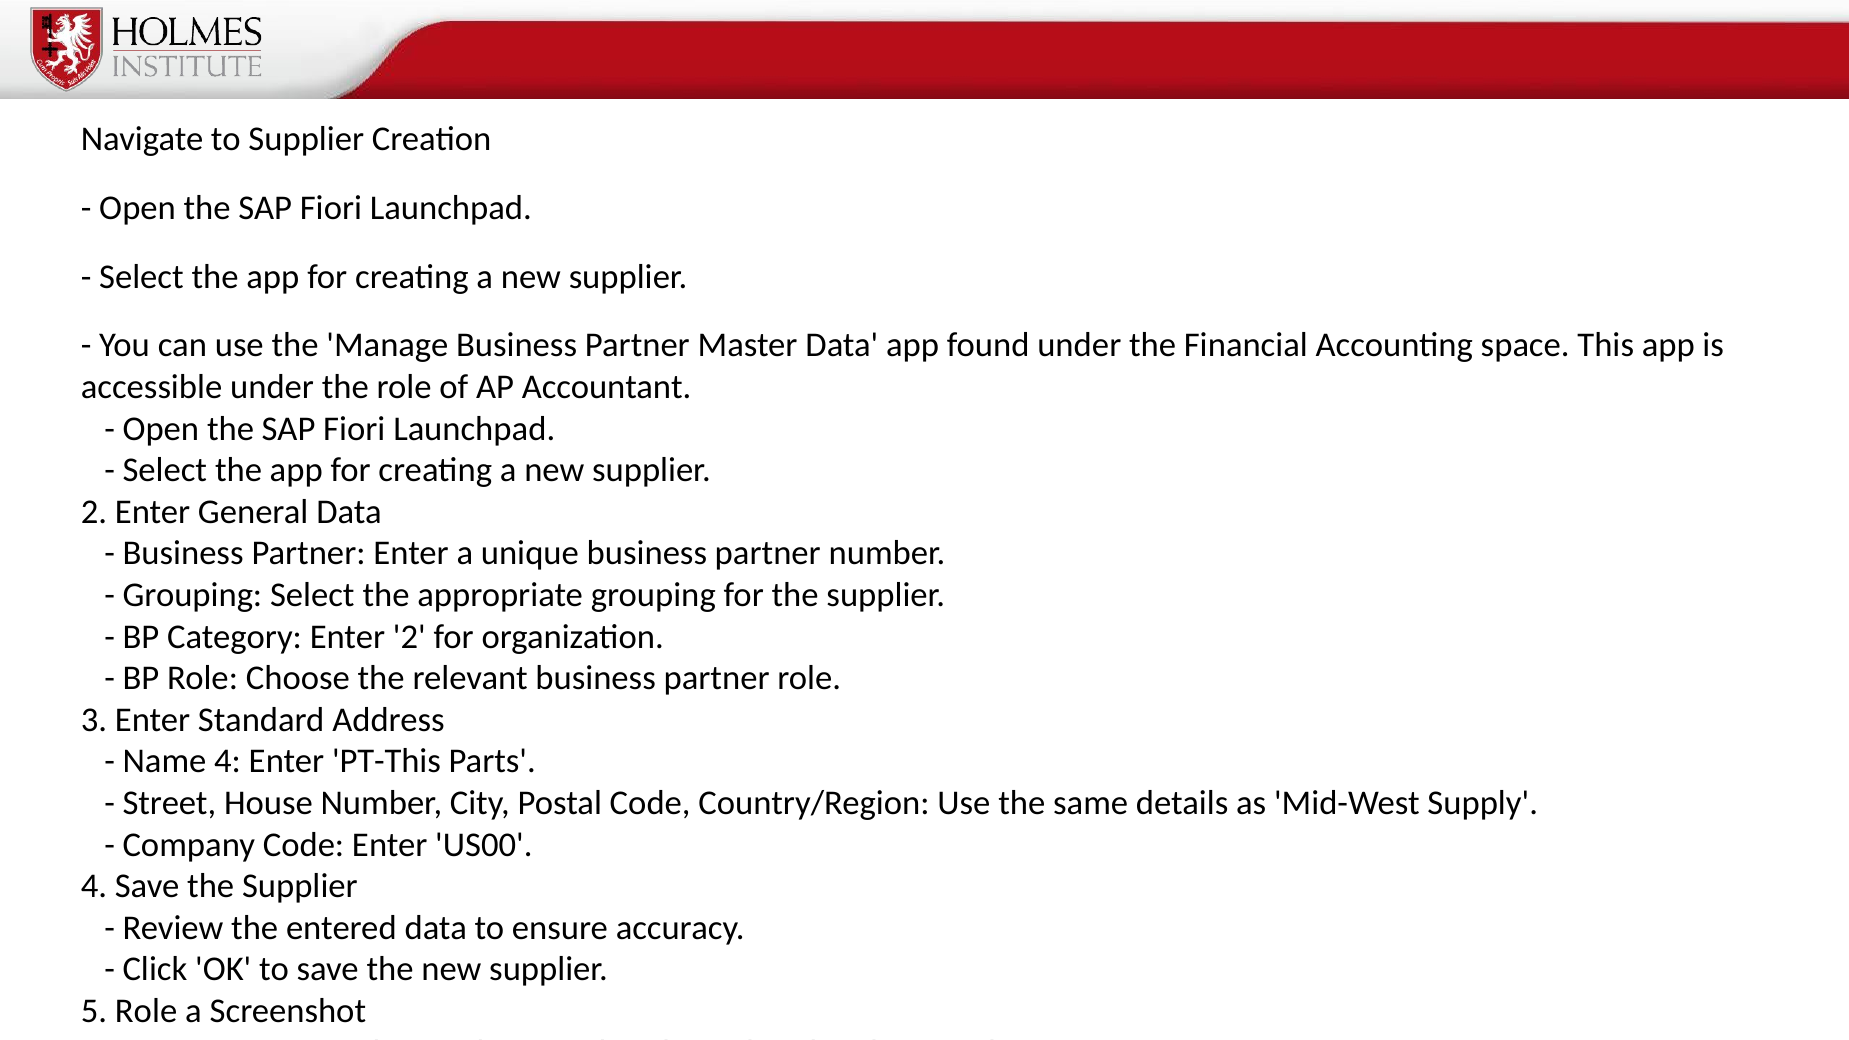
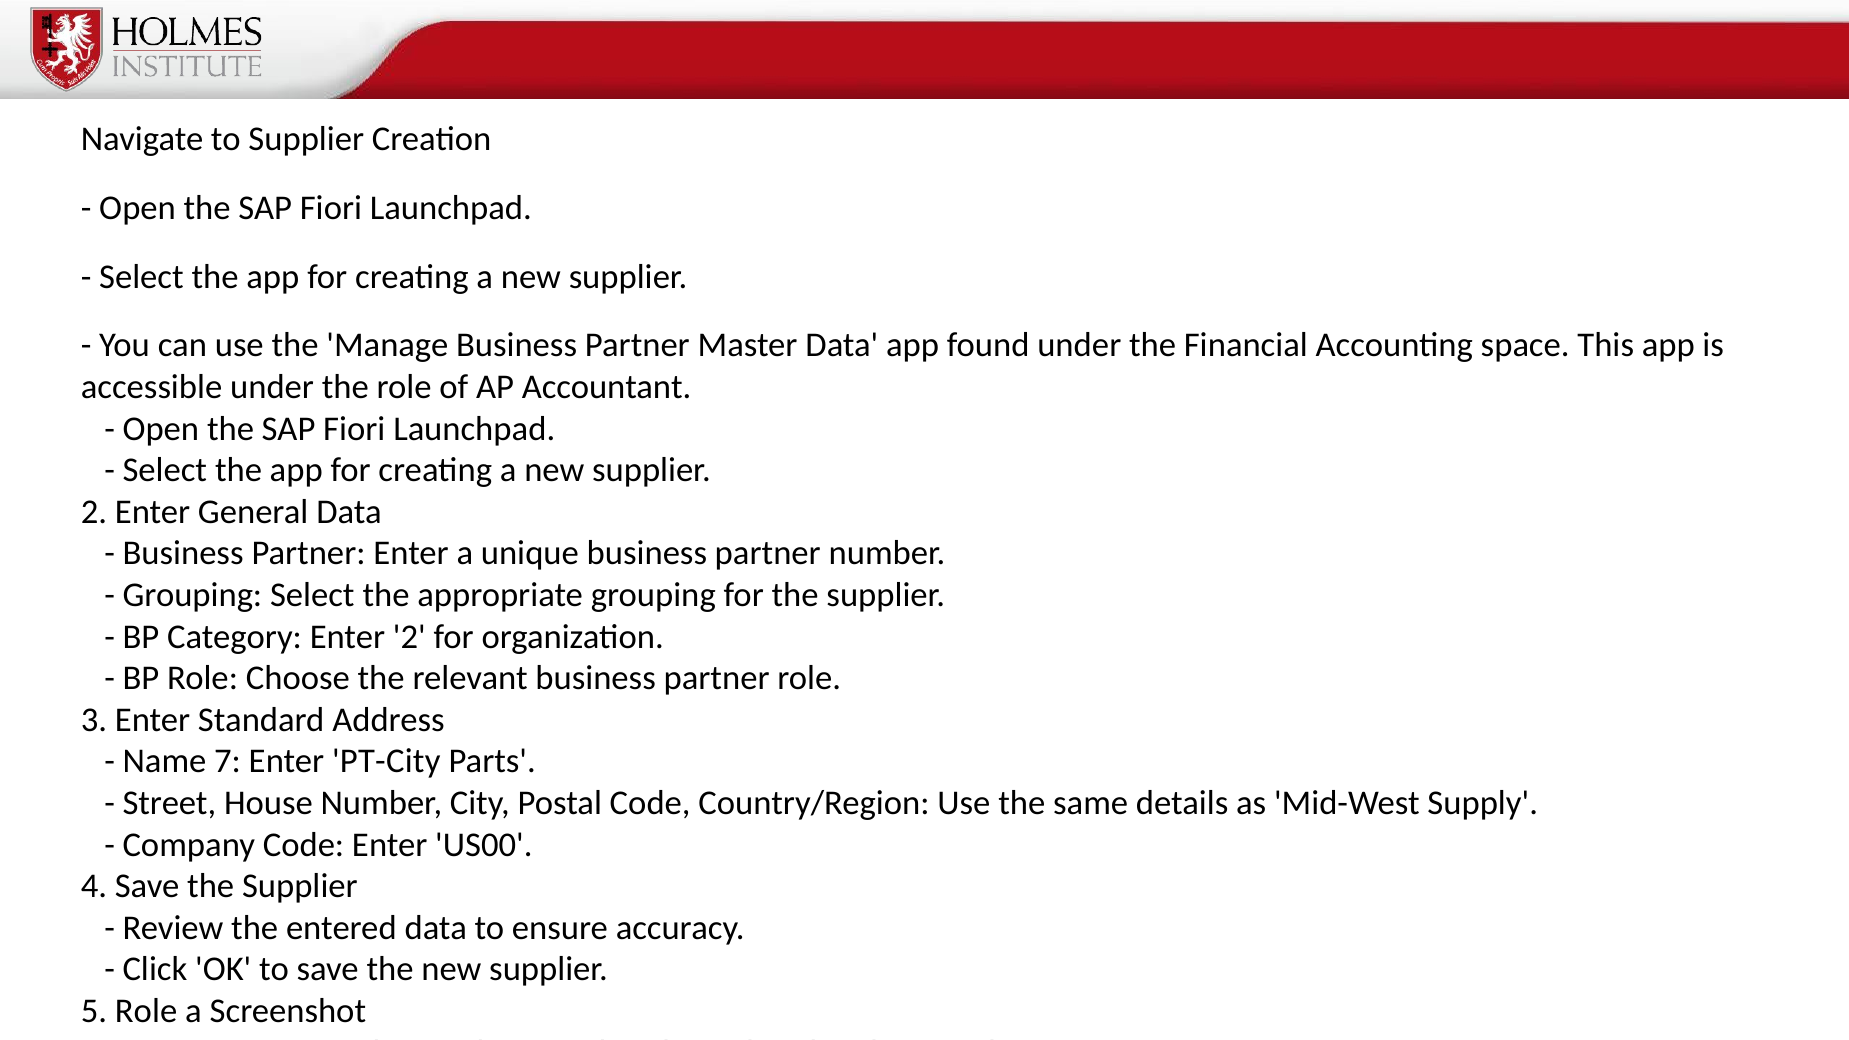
Name 4: 4 -> 7 (228, 762)
PT-This: PT-This -> PT-City (386, 762)
